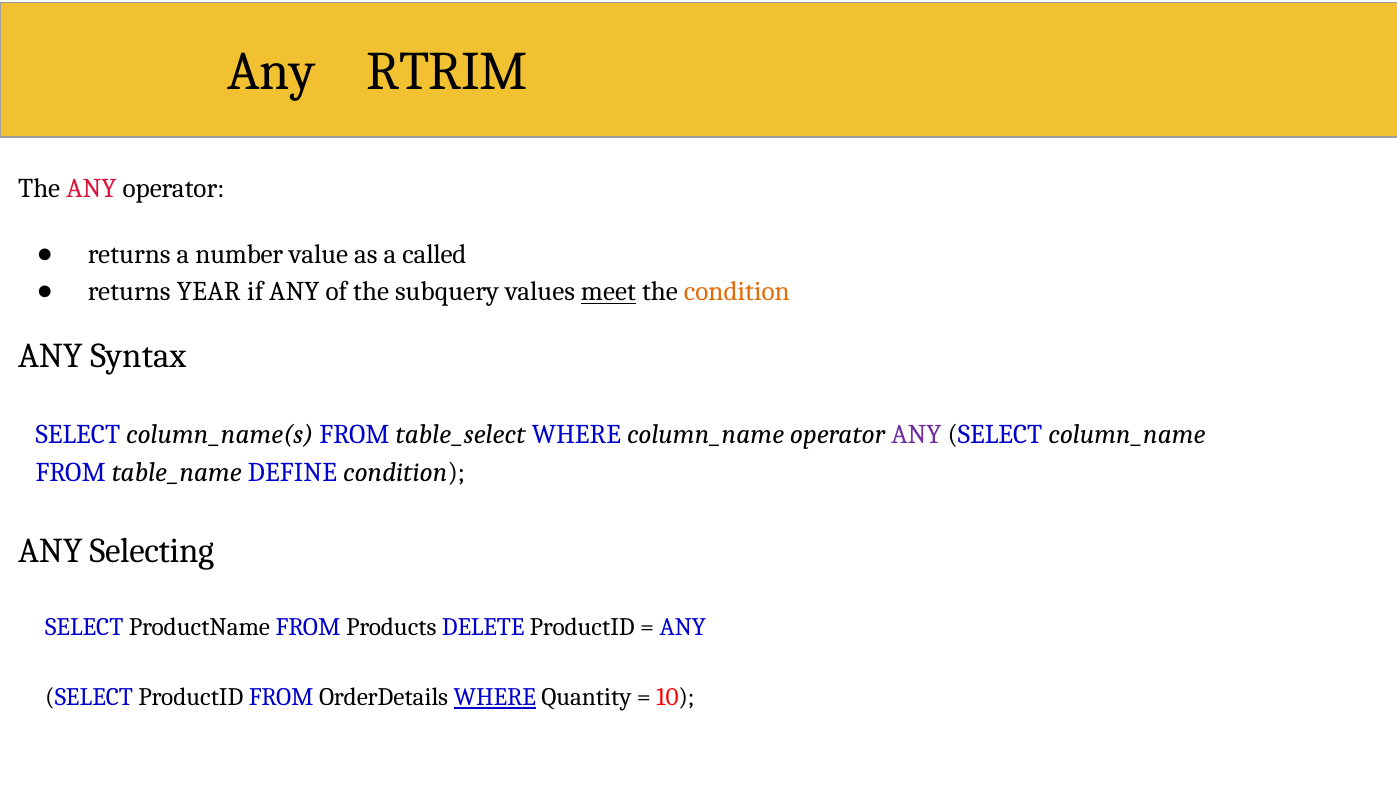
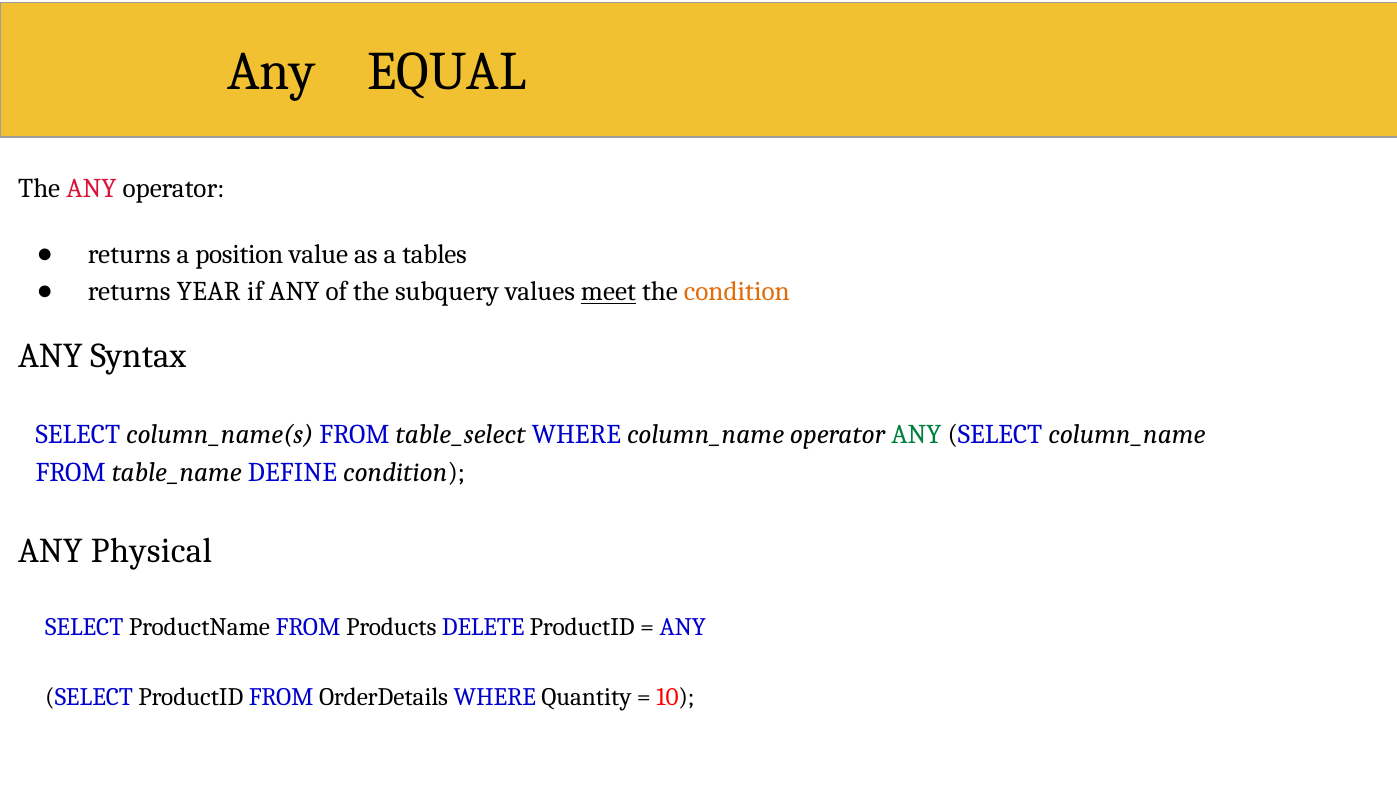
RTRIM: RTRIM -> EQUAL (447, 72)
number: number -> position (239, 254)
called: called -> tables (435, 254)
ANY colour: purple -> green (916, 435)
Selecting: Selecting -> Physical (152, 551)
WHERE underline: present -> none (495, 697)
